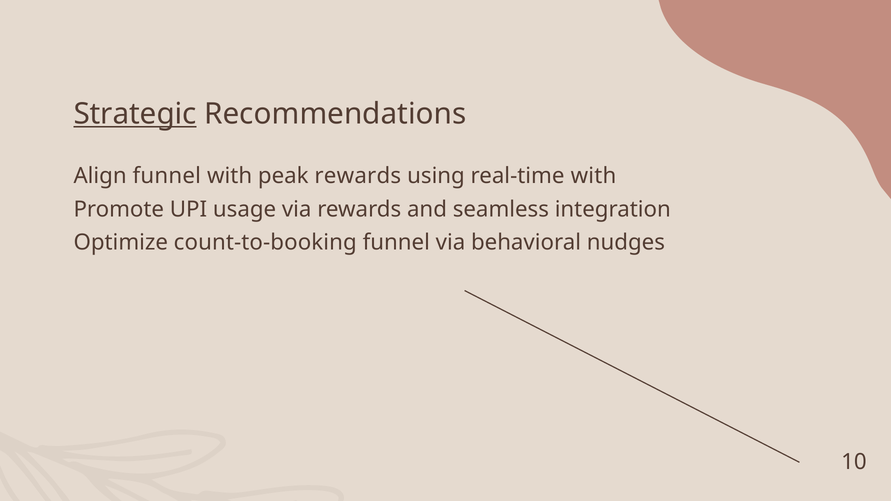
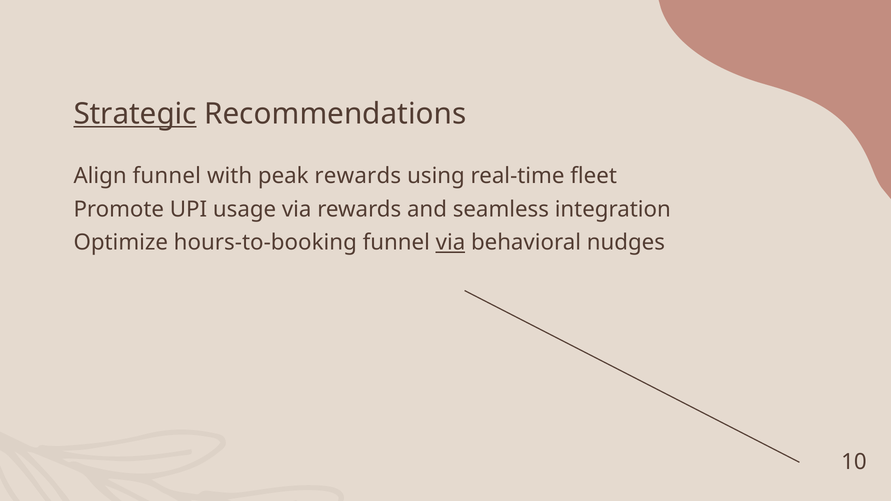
real-time with: with -> fleet (594, 176)
count-to-booking: count-to-booking -> hours-to-booking (265, 243)
via underline: none -> present (450, 243)
